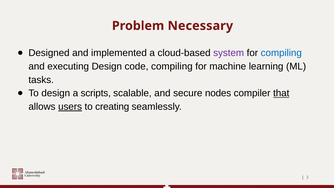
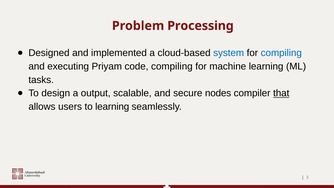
Necessary: Necessary -> Processing (200, 26)
system colour: purple -> blue (229, 53)
executing Design: Design -> Priyam (107, 66)
scripts: scripts -> output (96, 93)
users underline: present -> none (70, 107)
to creating: creating -> learning (112, 107)
